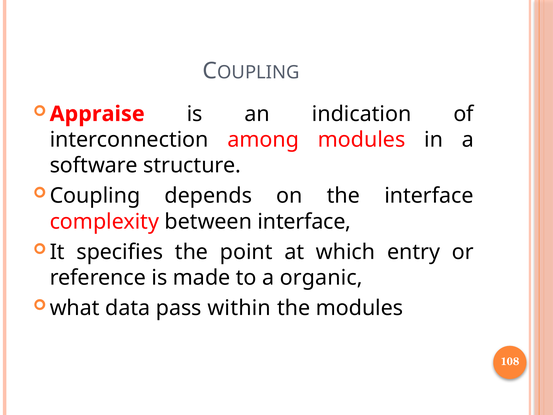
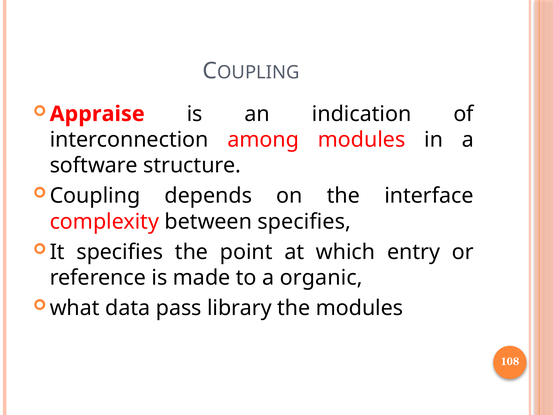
between interface: interface -> specifies (304, 222)
within: within -> library (239, 308)
